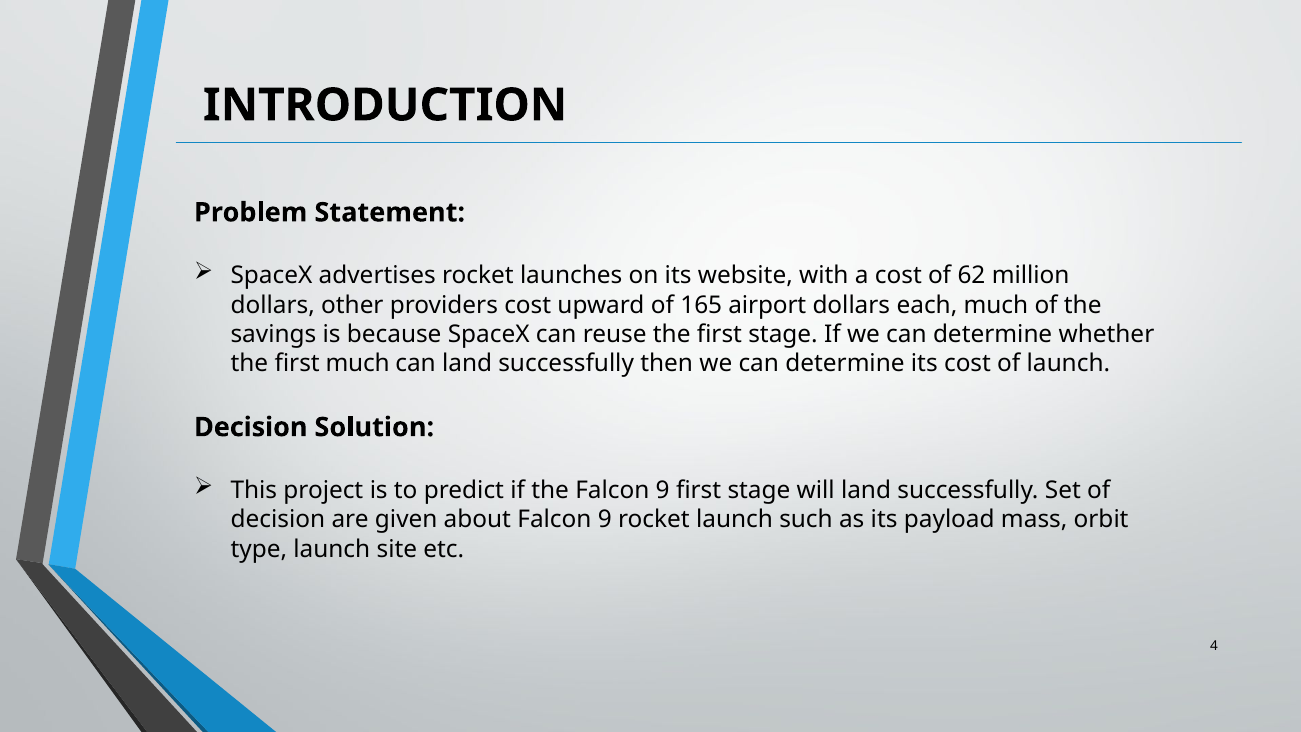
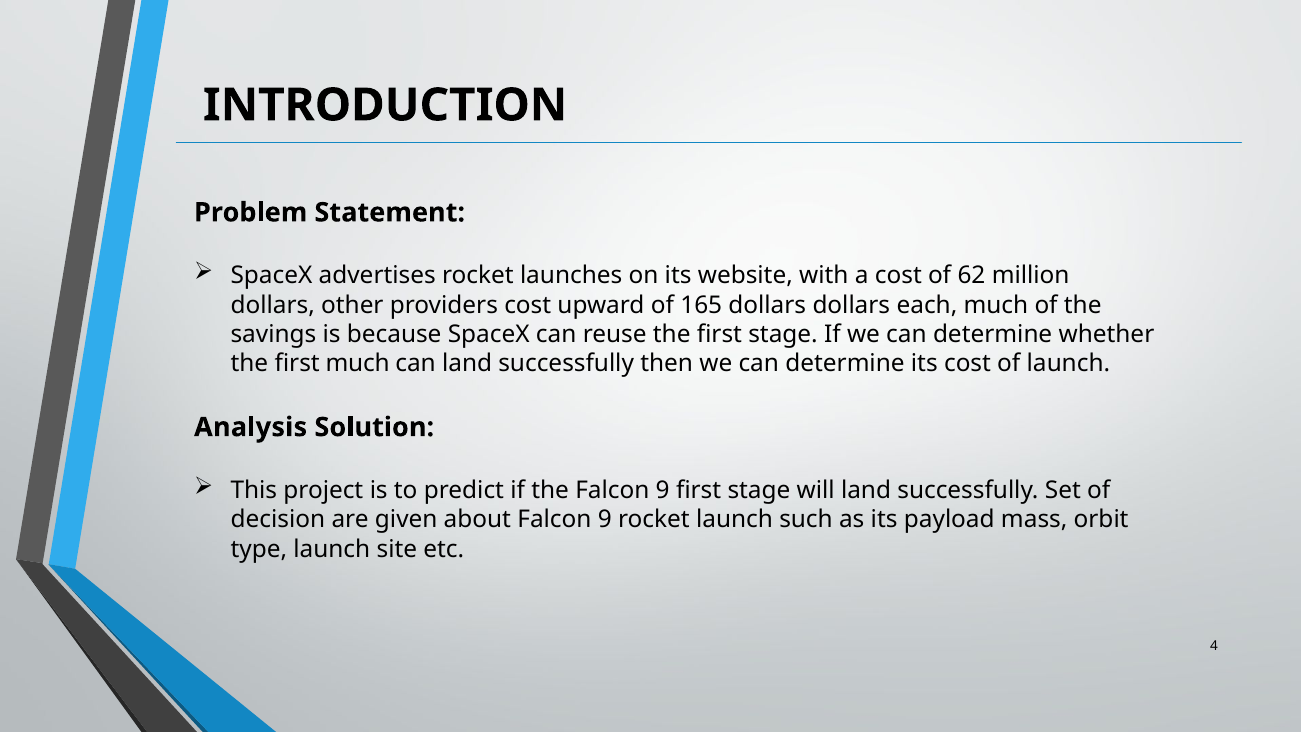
165 airport: airport -> dollars (767, 305)
Decision: Decision -> Analysis (251, 427)
